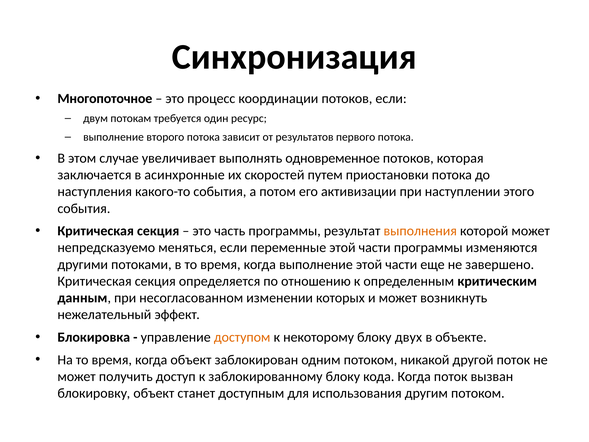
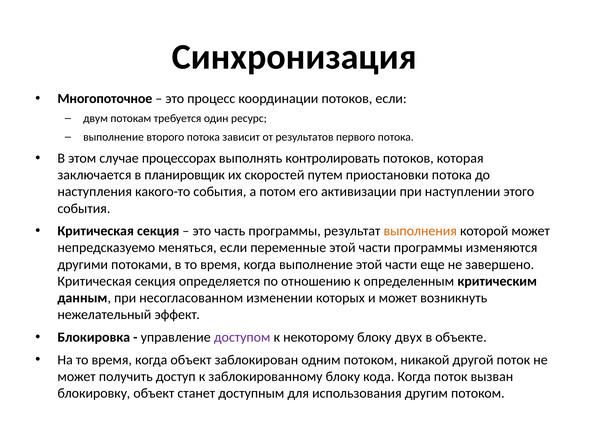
увеличивает: увеличивает -> процессорах (179, 158)
одновременное: одновременное -> контролировать (333, 158)
асинхронные: асинхронные -> планировщик (185, 175)
доступом colour: orange -> purple (242, 337)
